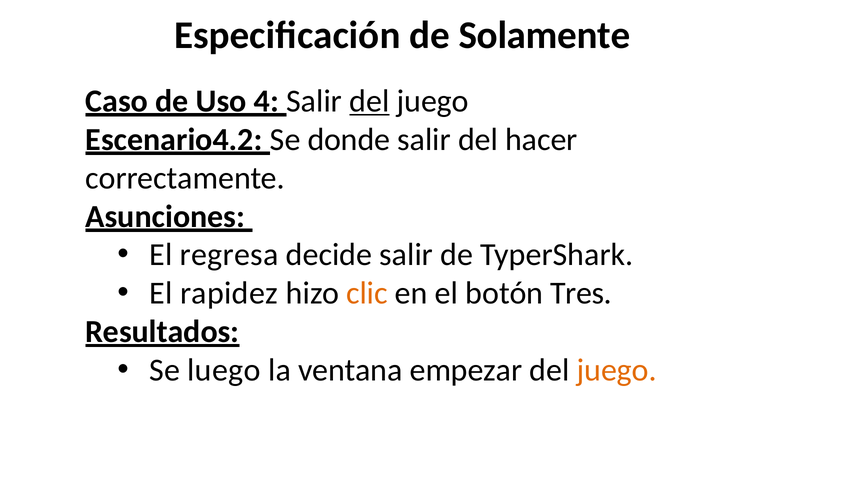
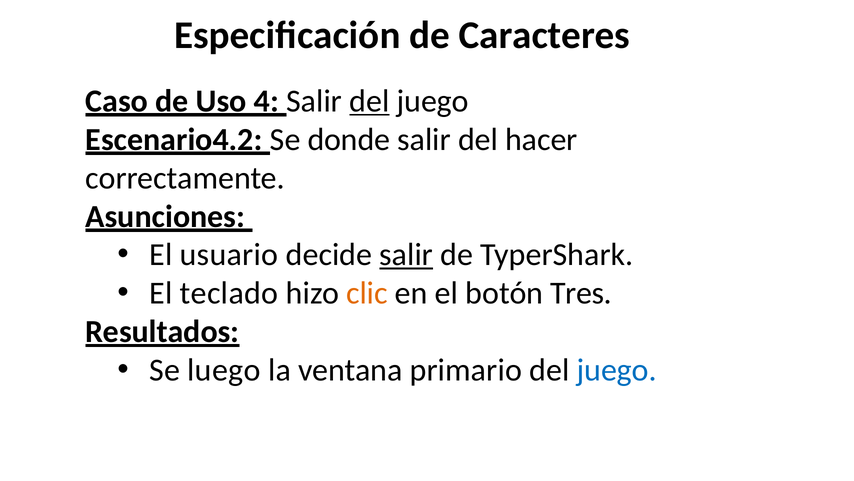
Solamente: Solamente -> Caracteres (544, 35)
regresa: regresa -> usuario (229, 255)
salir underline: none -> present (406, 255)
rapidez: rapidez -> teclado (229, 293)
empezar: empezar -> primario (466, 370)
juego colour: orange -> blue (617, 370)
